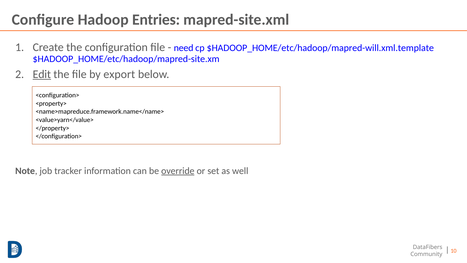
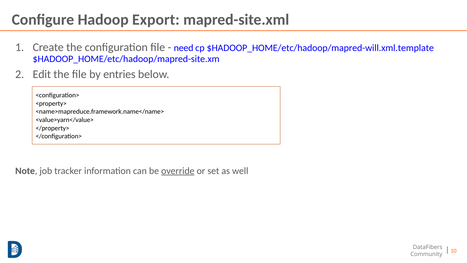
Entries: Entries -> Export (156, 20)
Edit underline: present -> none (42, 74)
export: export -> entries (119, 74)
